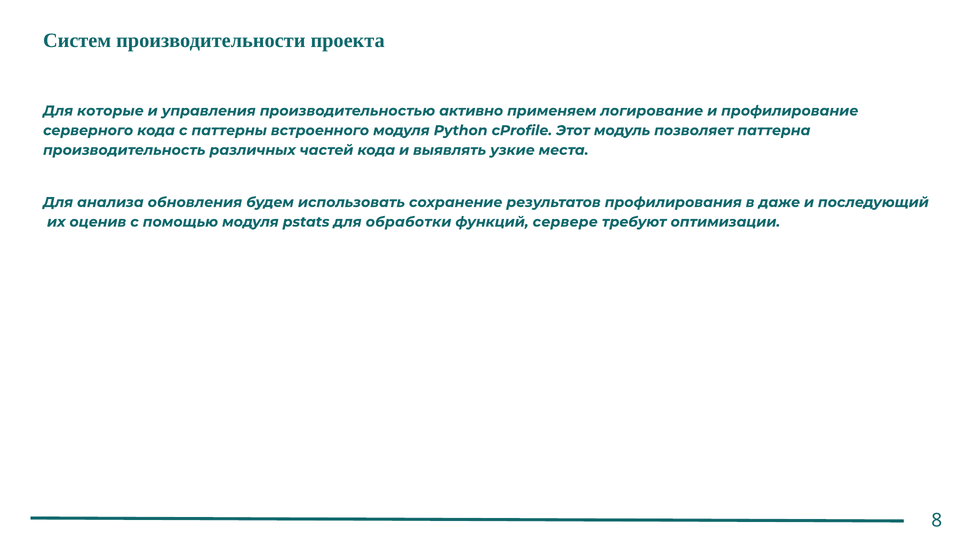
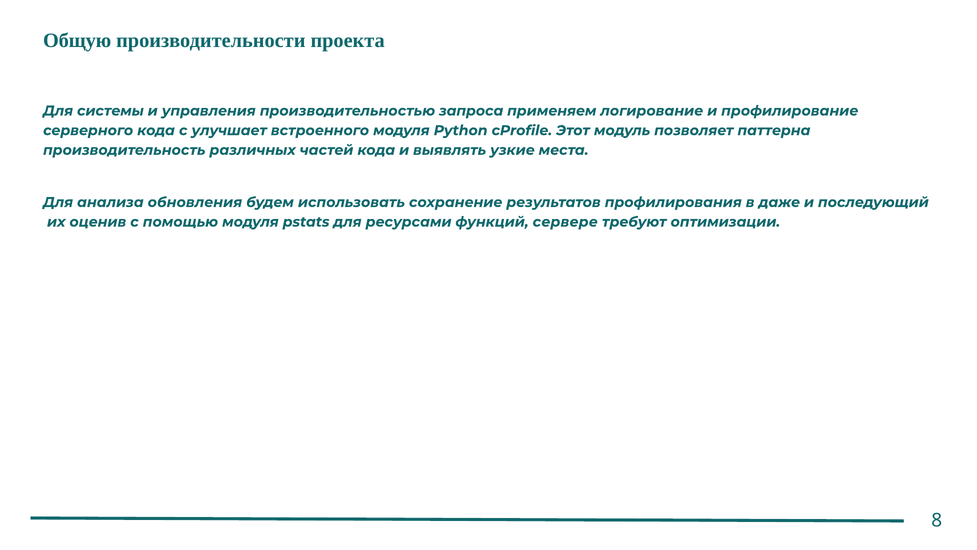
Систем: Систем -> Общую (77, 41)
которые: которые -> системы (110, 111)
активно: активно -> запроса (471, 111)
паттерны: паттерны -> улучшает (229, 130)
обработки: обработки -> ресурсами (409, 222)
